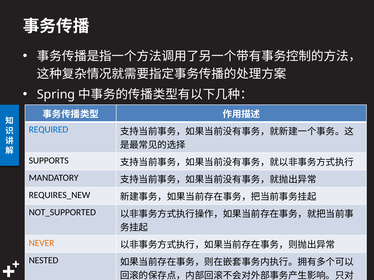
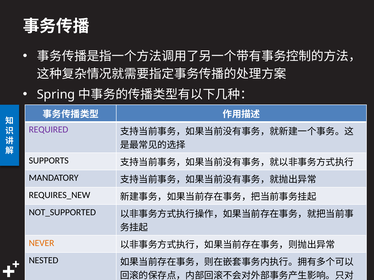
REQUIRED colour: blue -> purple (48, 130)
